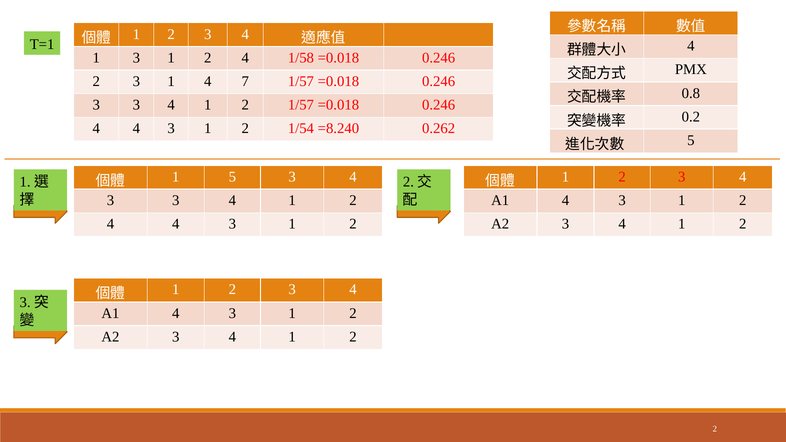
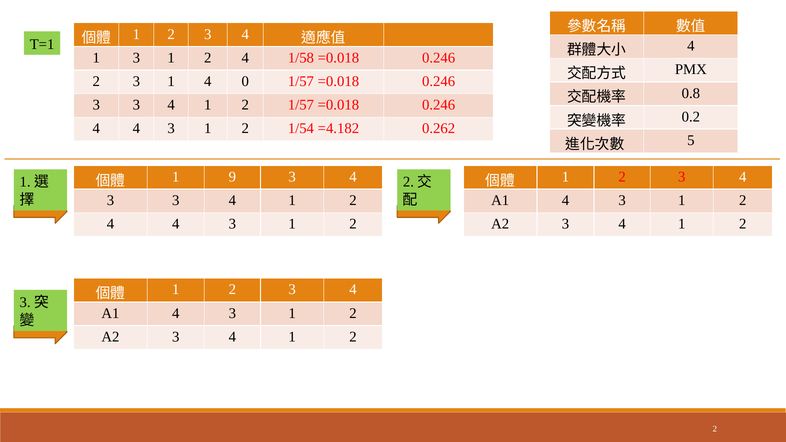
7: 7 -> 0 (245, 81)
=8.240: =8.240 -> =4.182 (338, 129)
1 5: 5 -> 9 (232, 177)
